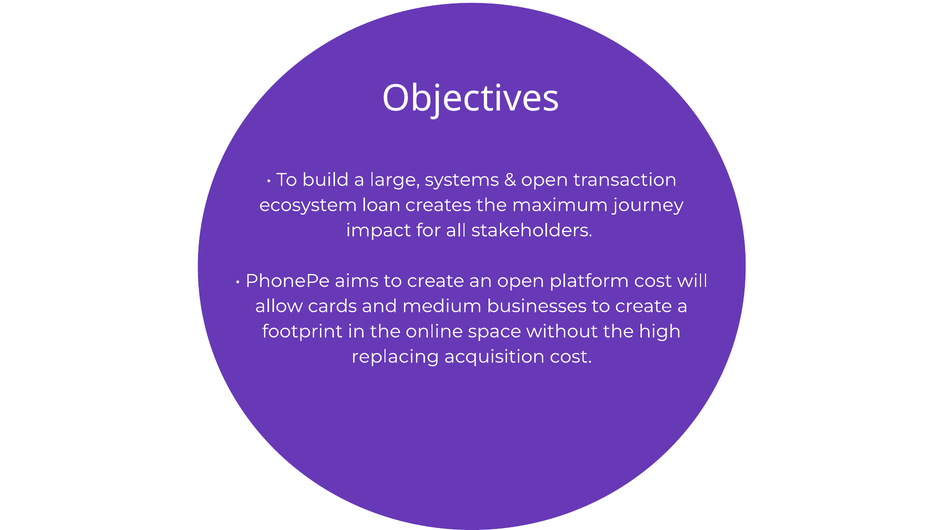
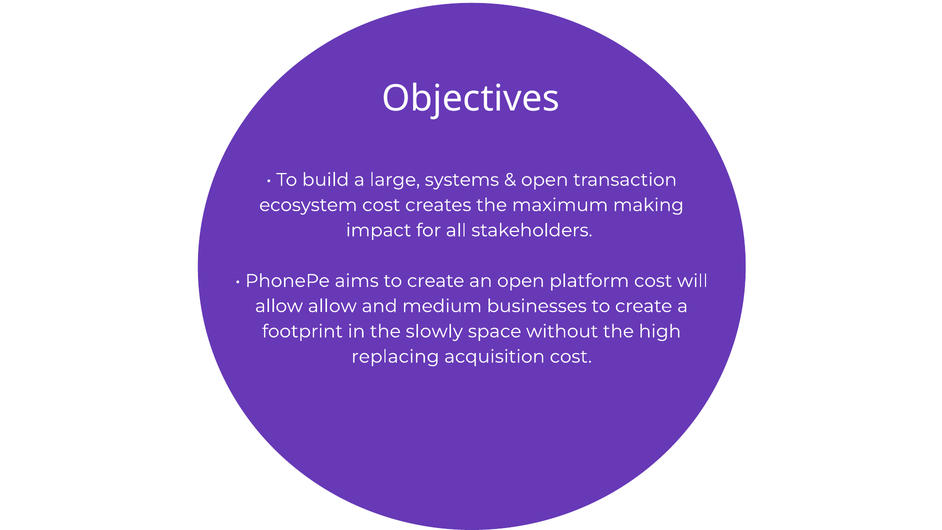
ecosystem loan: loan -> cost (381, 205)
journey: journey -> making (648, 205)
allow cards: cards -> allow (332, 306)
online: online -> slowly (434, 331)
